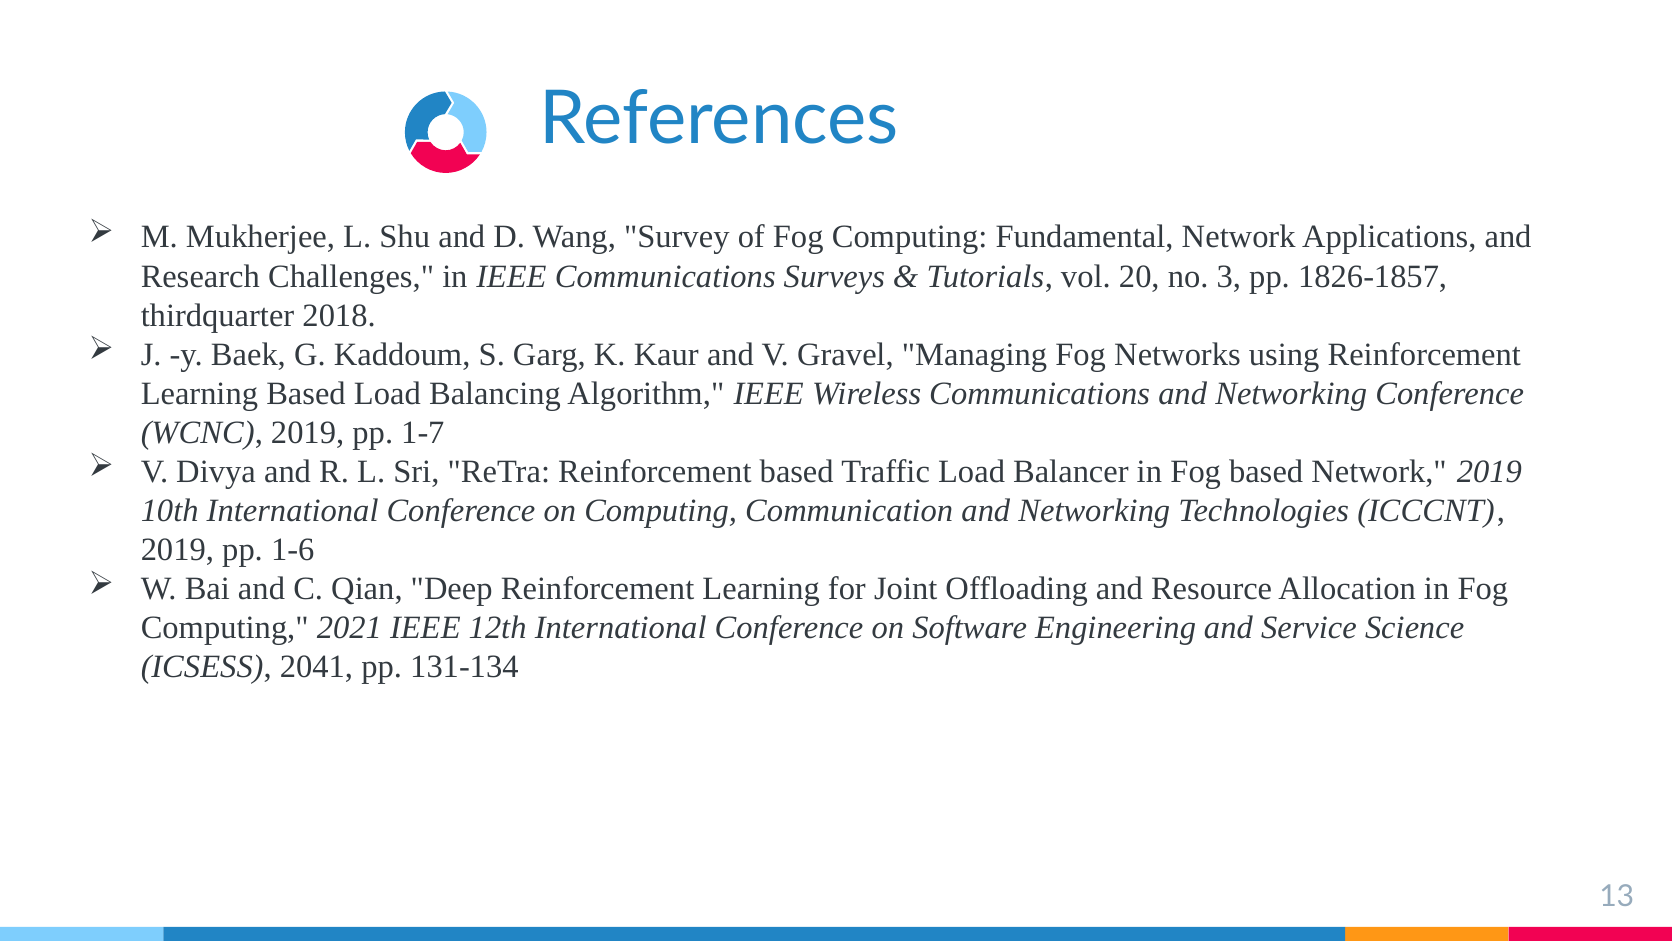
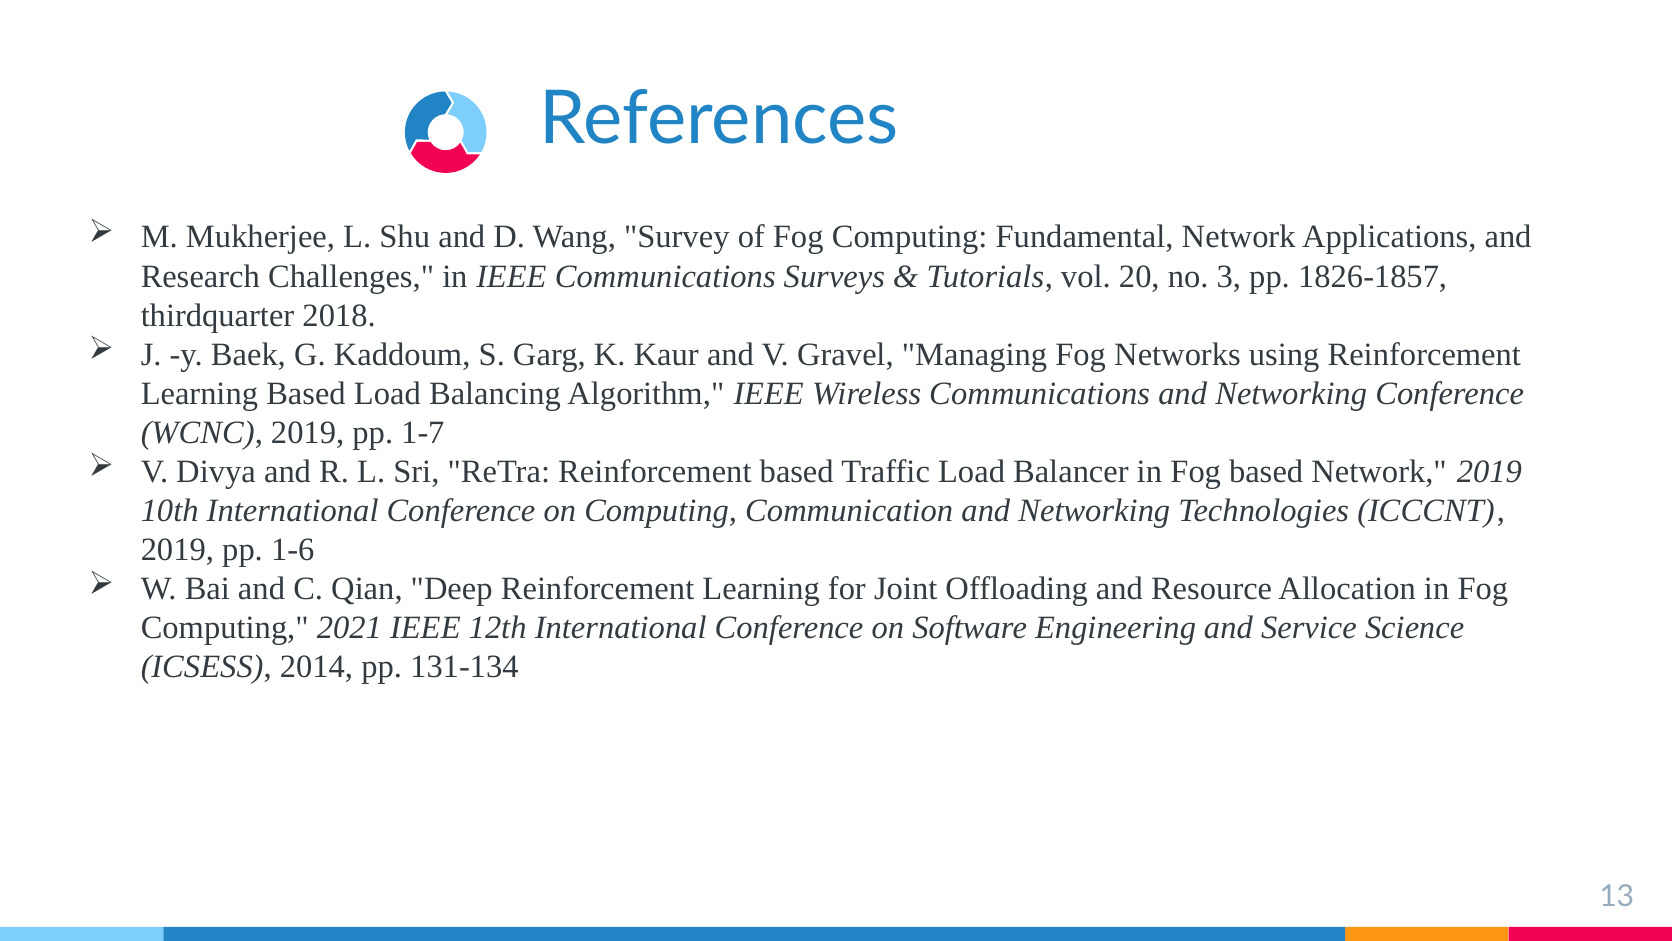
2041: 2041 -> 2014 (317, 666)
